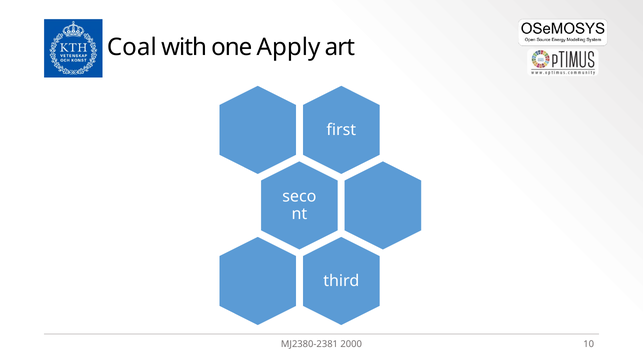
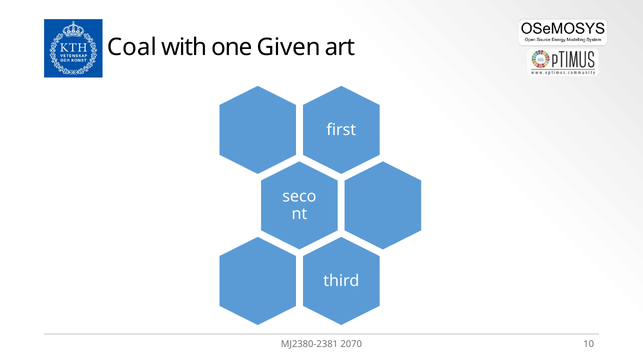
Apply: Apply -> Given (289, 47)
2000: 2000 -> 2070 (351, 344)
